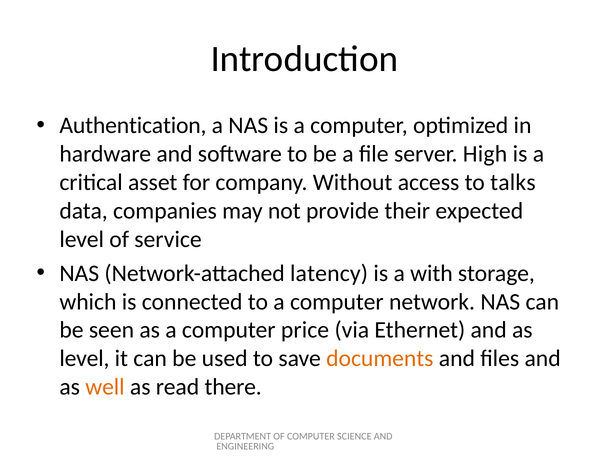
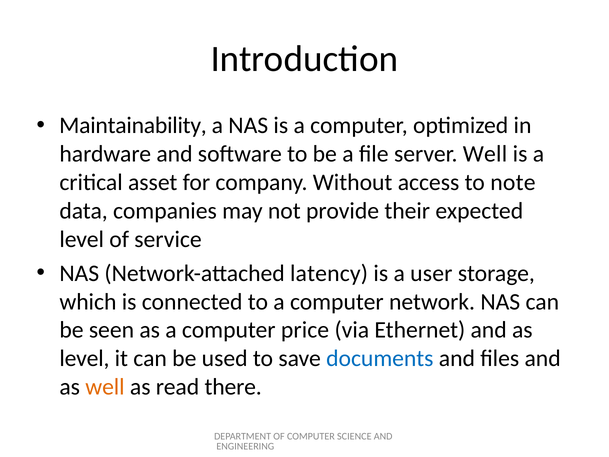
Authentication: Authentication -> Maintainability (133, 125)
server High: High -> Well (485, 154)
talks: talks -> note (513, 182)
with: with -> user (431, 273)
documents colour: orange -> blue (380, 358)
